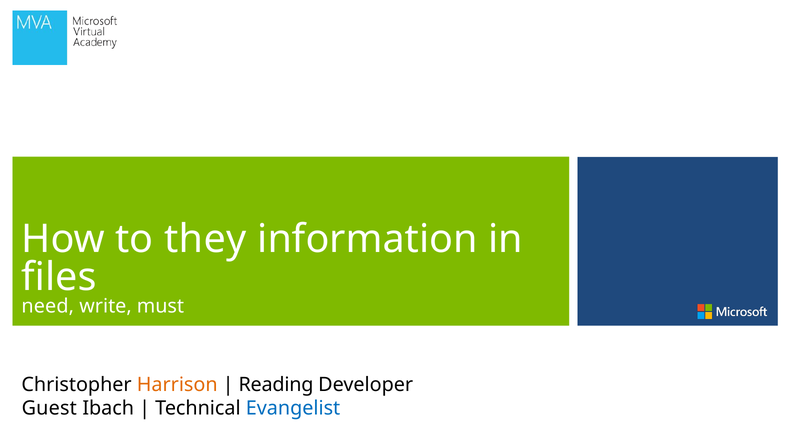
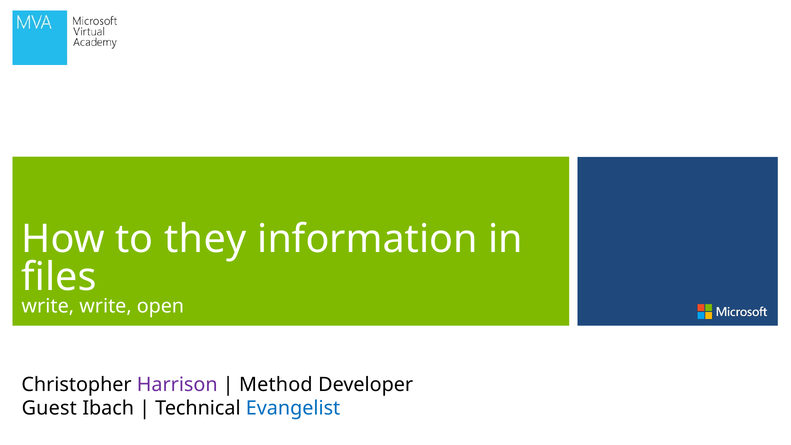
need: need -> write (48, 306)
must: must -> open (160, 306)
Harrison colour: orange -> purple (177, 385)
Reading: Reading -> Method (276, 385)
